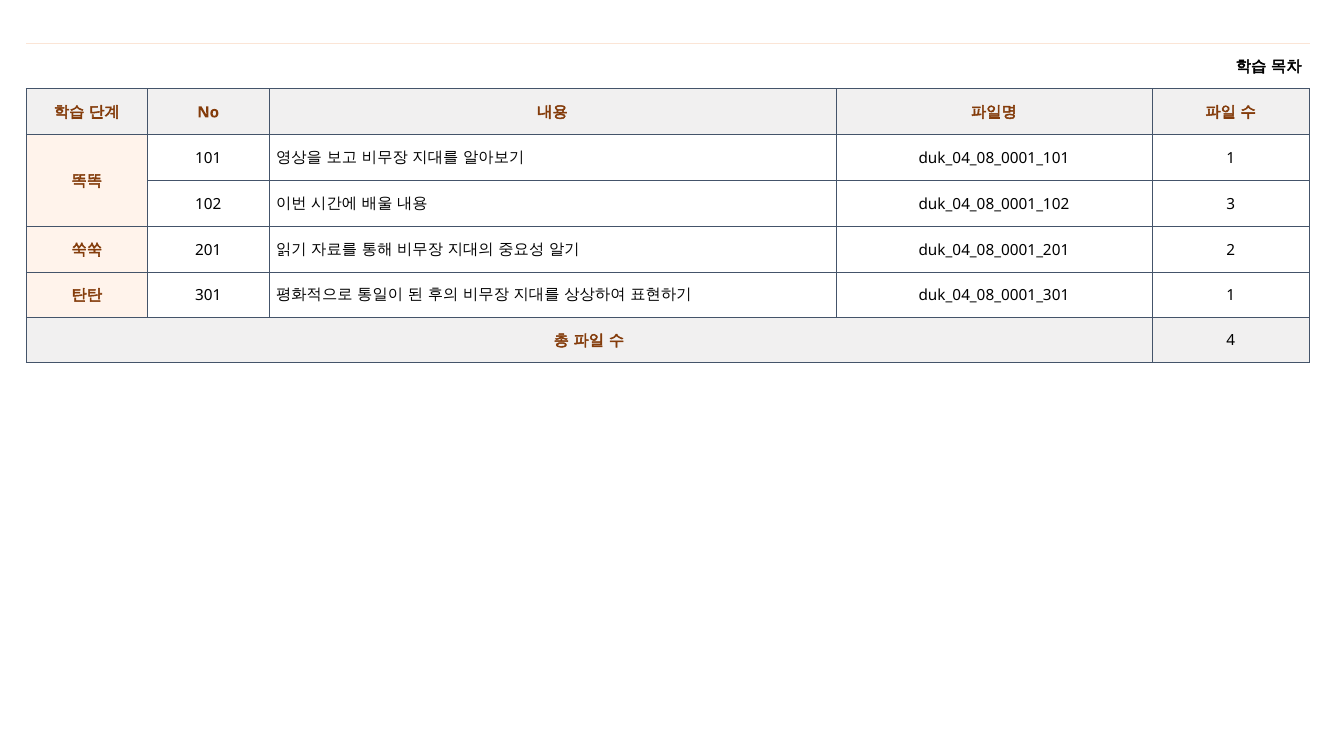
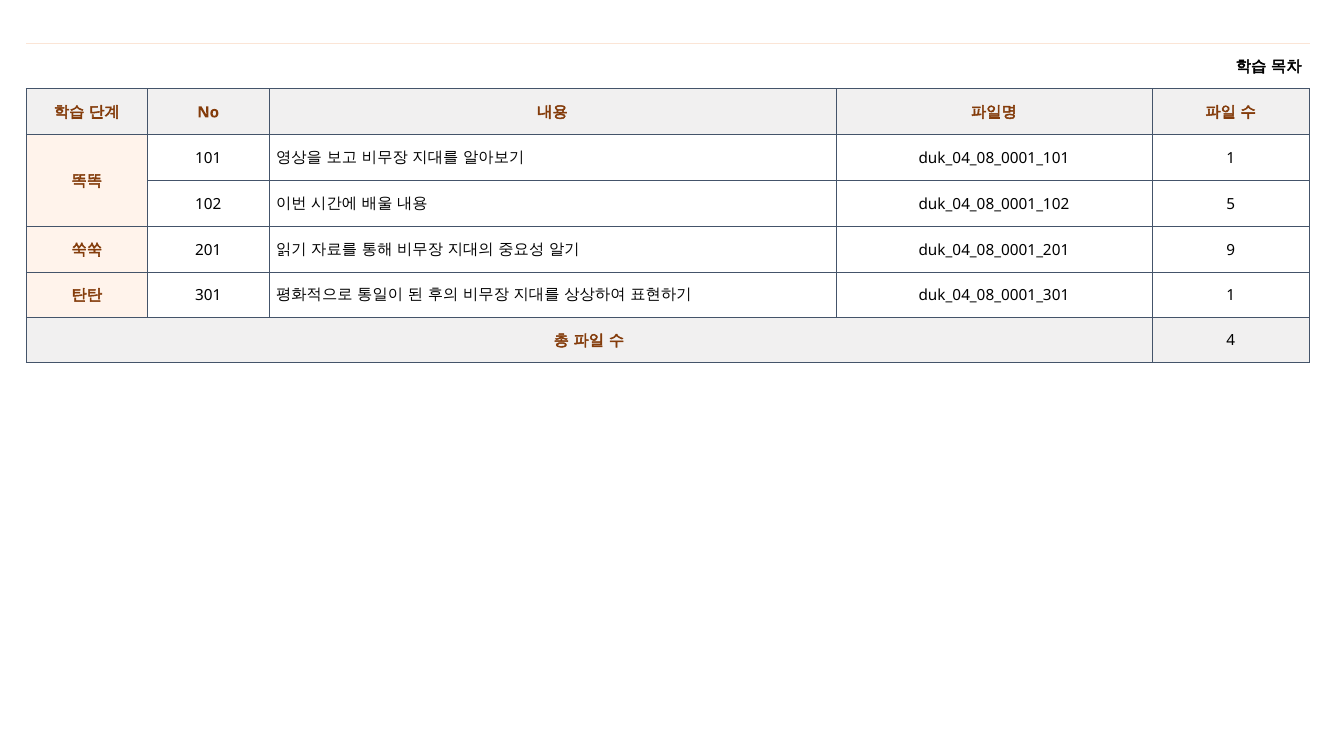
3: 3 -> 5 (1231, 204)
2: 2 -> 9 (1231, 250)
